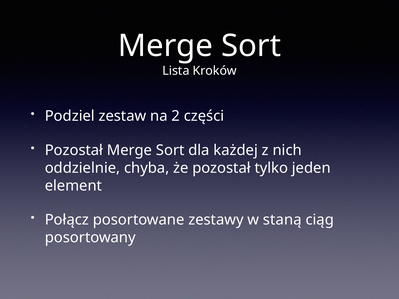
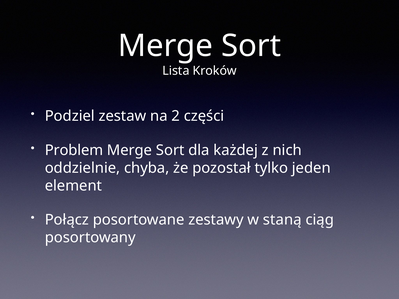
Pozostał: Pozostał -> Problem (74, 150)
